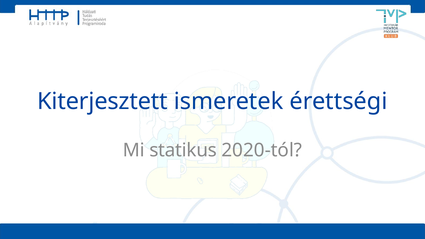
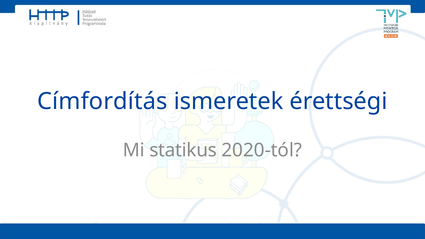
Kiterjesztett: Kiterjesztett -> Címfordítás (102, 102)
